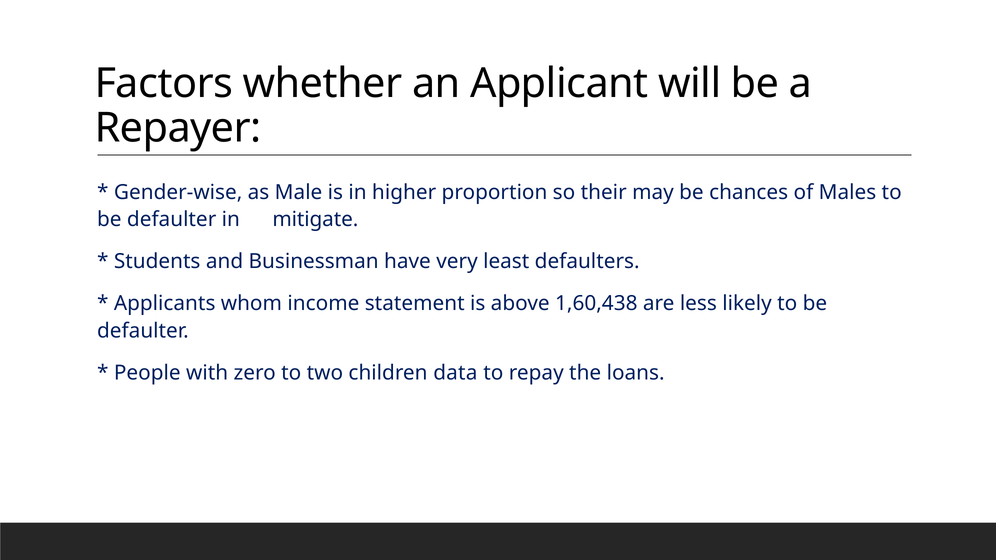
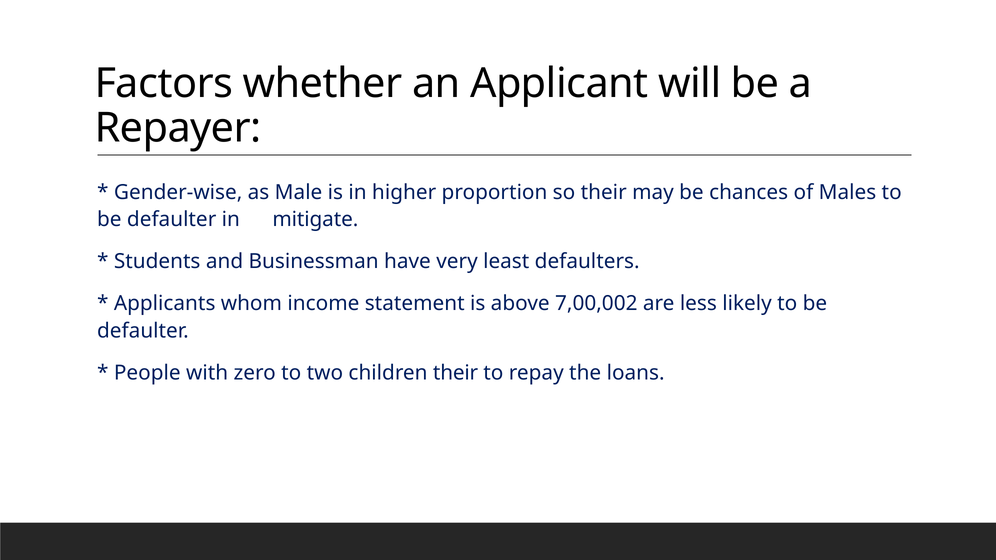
1,60,438: 1,60,438 -> 7,00,002 (596, 304)
children data: data -> their (456, 373)
